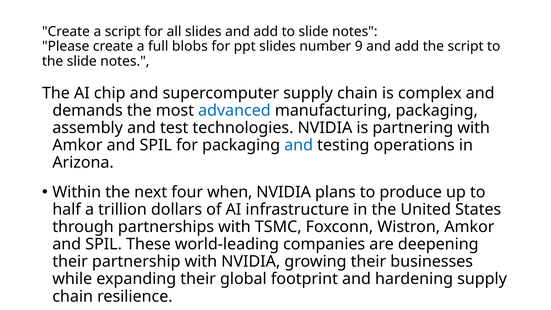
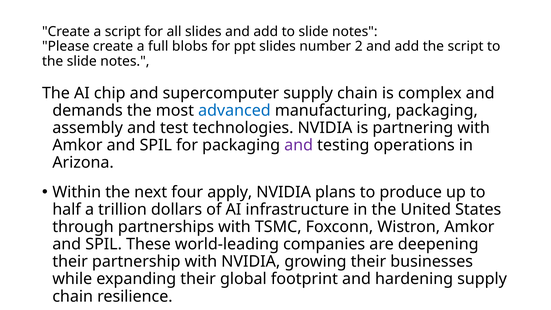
9: 9 -> 2 (359, 46)
and colour: blue -> purple (299, 145)
when: when -> apply (230, 192)
